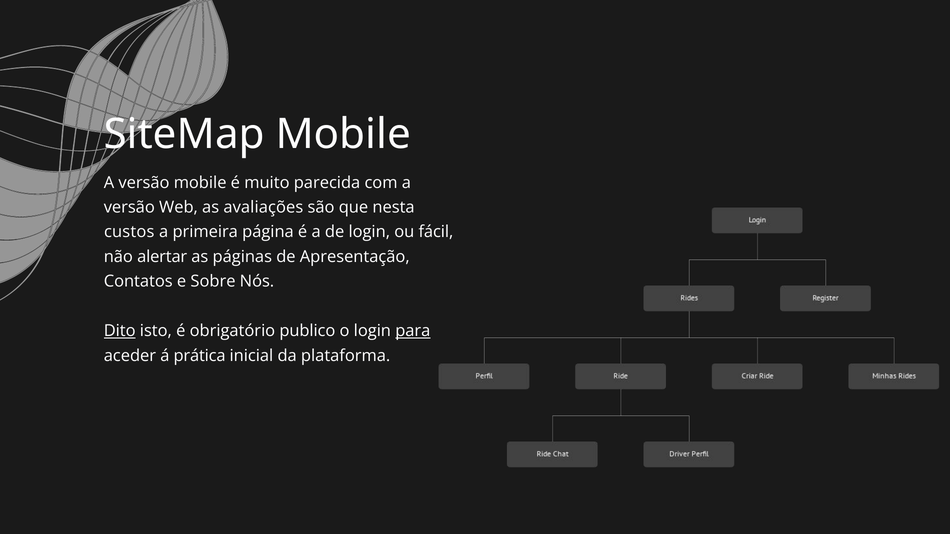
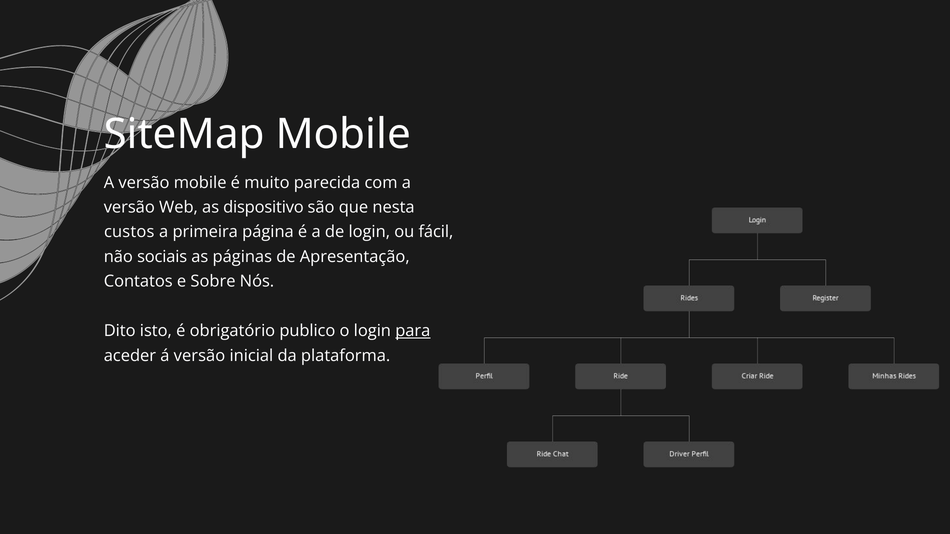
avaliações: avaliações -> dispositivo (263, 207)
alertar: alertar -> sociais (162, 257)
Dito underline: present -> none (120, 331)
á prática: prática -> versão (199, 356)
